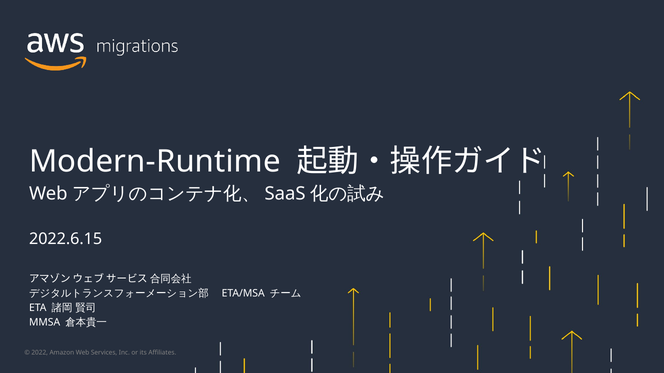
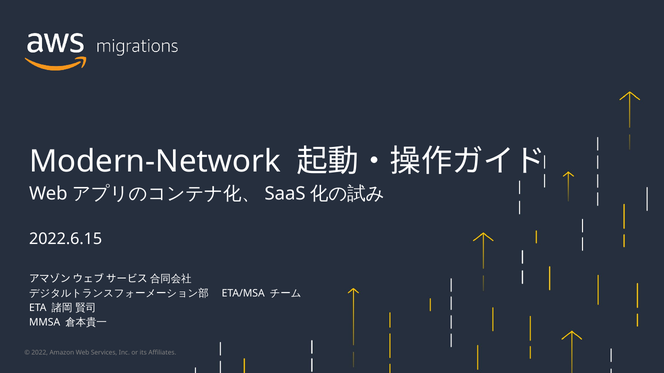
Modern-Runtime: Modern-Runtime -> Modern-Network (155, 161)
